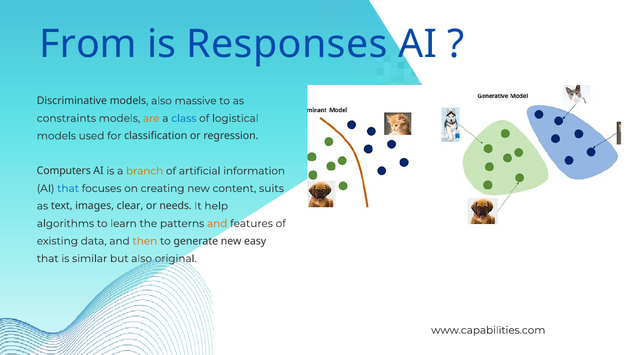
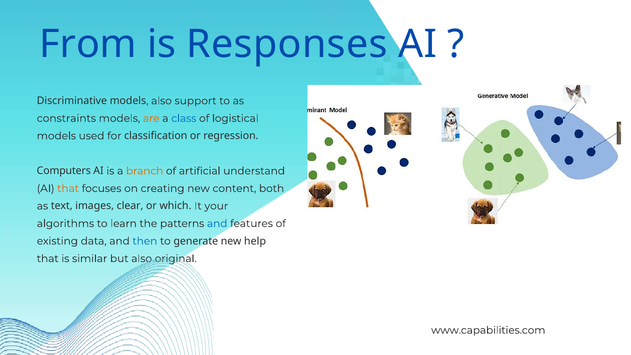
massive: massive -> support (196, 101)
information: information -> understand (254, 171)
that colour: blue -> orange (68, 188)
suits: suits -> both (272, 188)
needs: needs -> which (175, 206)
help: help -> your (216, 206)
and colour: orange -> blue (217, 223)
then colour: orange -> blue (145, 241)
easy: easy -> help (255, 241)
